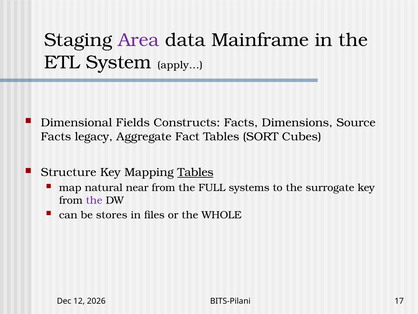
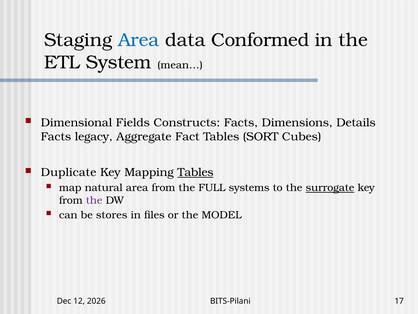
Area colour: purple -> blue (139, 40)
Mainframe: Mainframe -> Conformed (260, 40)
apply…: apply… -> mean… (180, 65)
Source: Source -> Details (356, 123)
Structure: Structure -> Duplicate (69, 172)
natural near: near -> area (137, 187)
surrogate underline: none -> present (330, 187)
WHOLE: WHOLE -> MODEL (222, 215)
